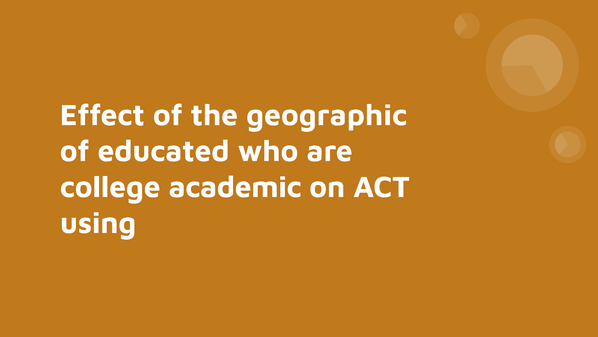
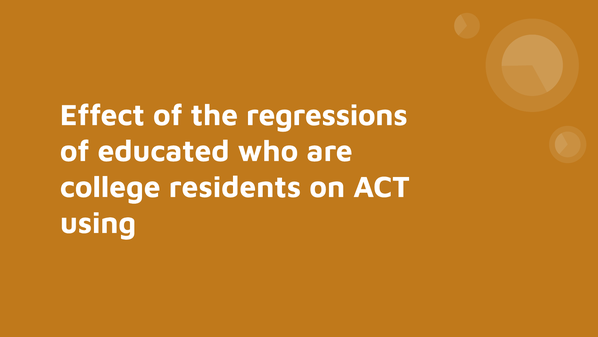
geographic: geographic -> regressions (327, 115)
academic: academic -> residents (235, 187)
